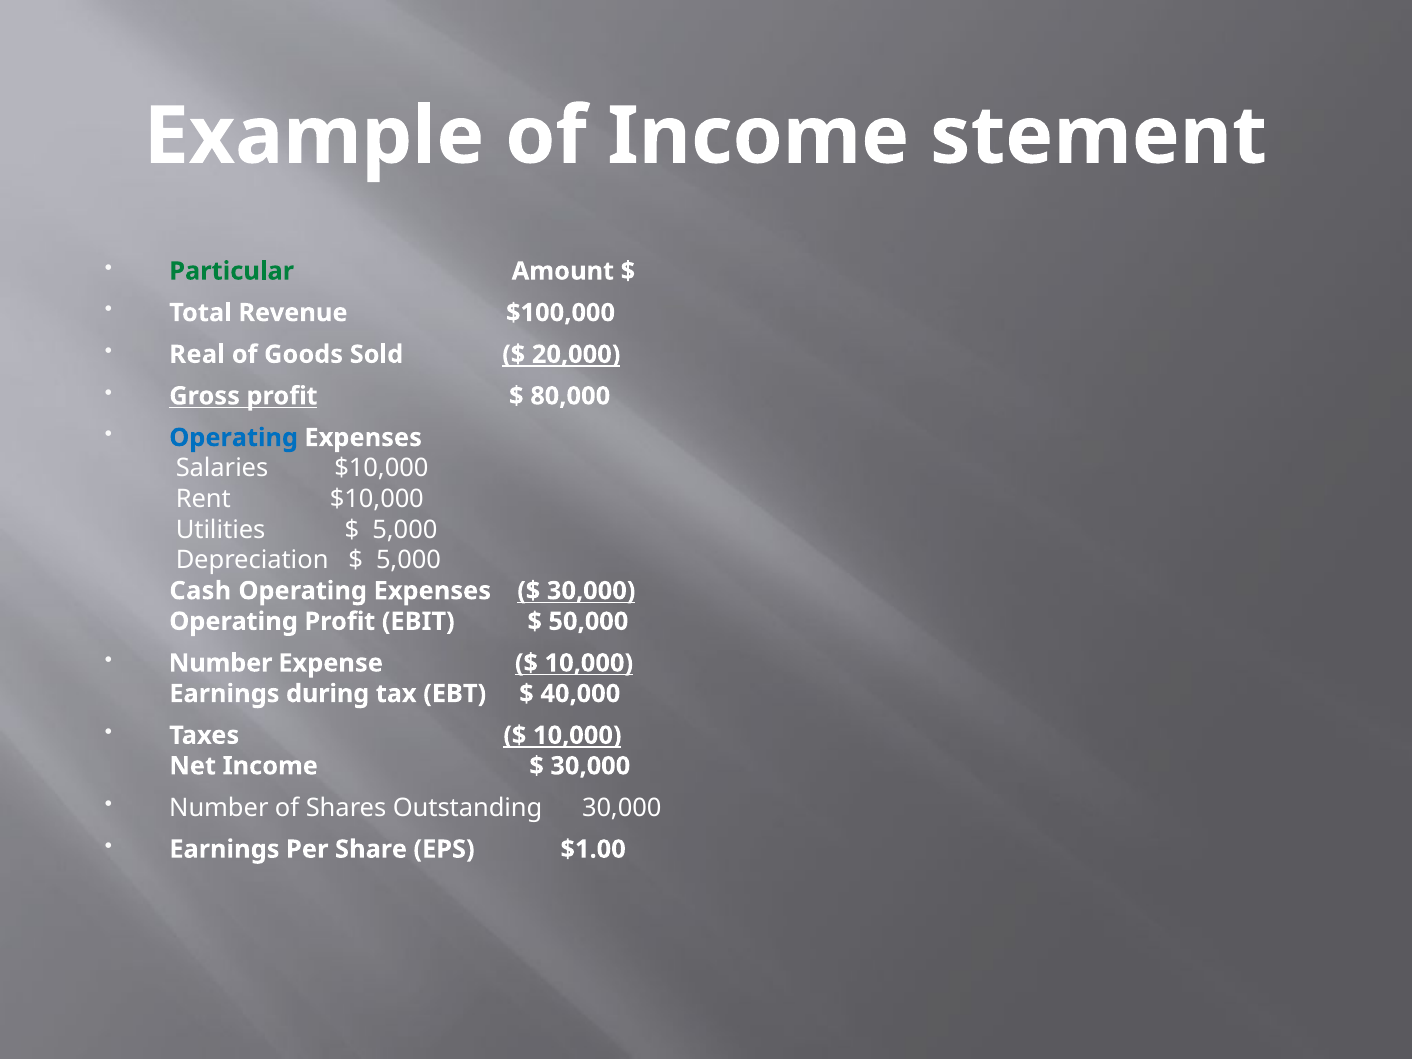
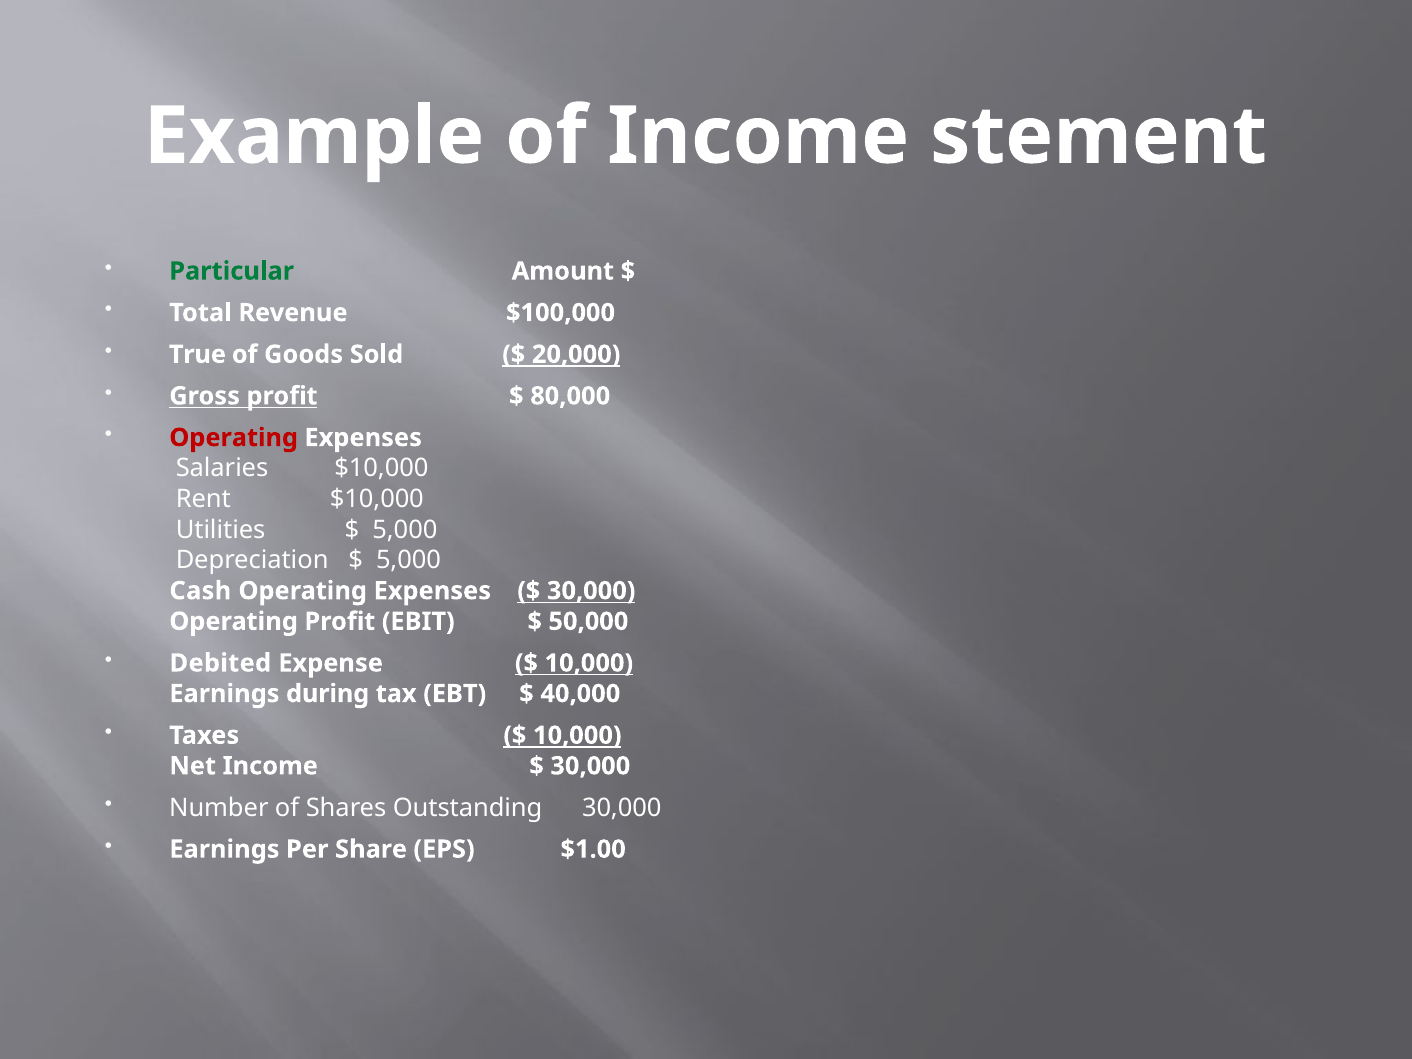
Real: Real -> True (197, 354)
Operating colour: blue -> red (234, 438)
Number: Number -> Debited (220, 663)
